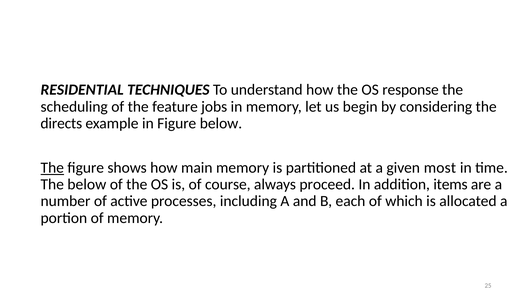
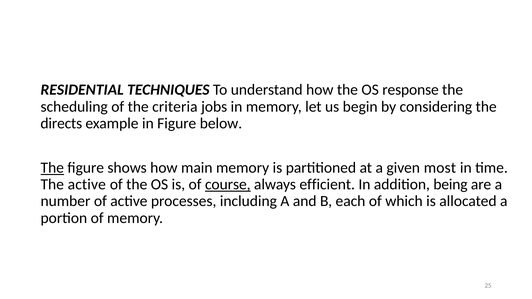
feature: feature -> criteria (175, 107)
The below: below -> active (87, 185)
course underline: none -> present (228, 185)
proceed: proceed -> efficient (327, 185)
items: items -> being (450, 185)
